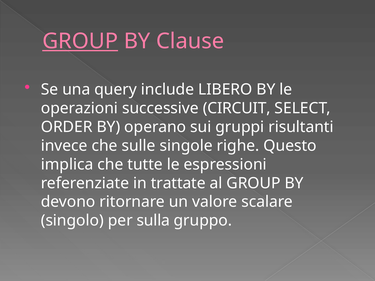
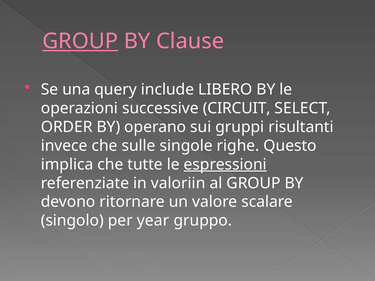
espressioni underline: none -> present (225, 165)
trattate: trattate -> valoriin (178, 183)
sulla: sulla -> year (153, 221)
